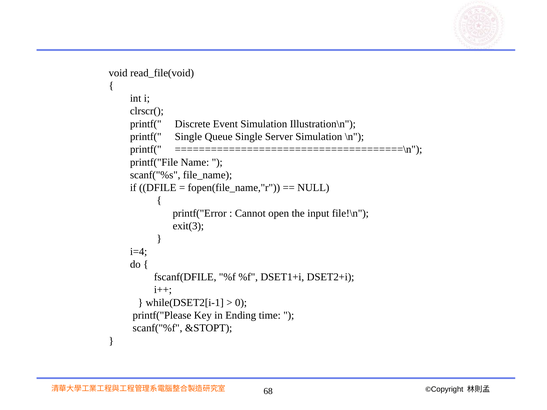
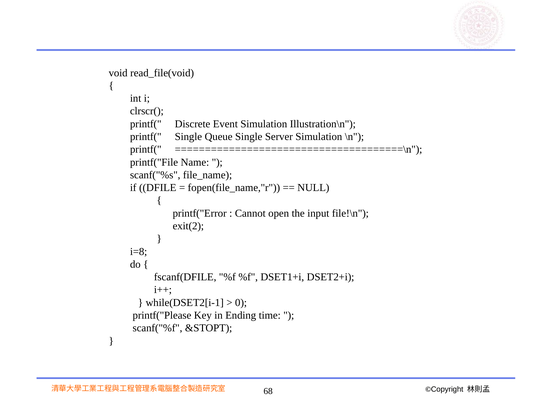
exit(3: exit(3 -> exit(2 (188, 226)
i=4: i=4 -> i=8 (139, 252)
